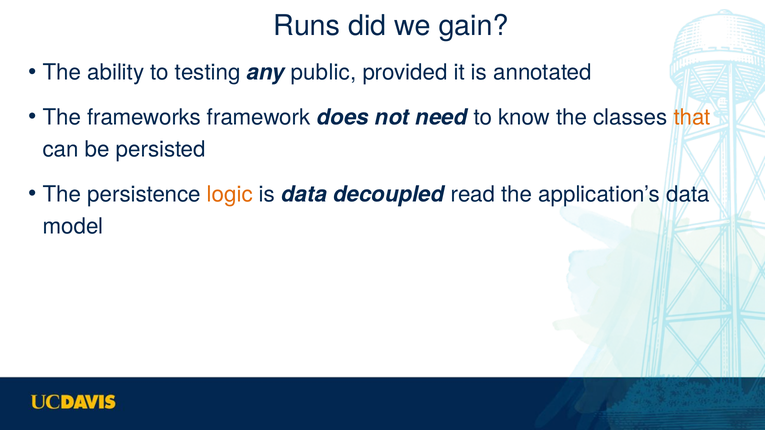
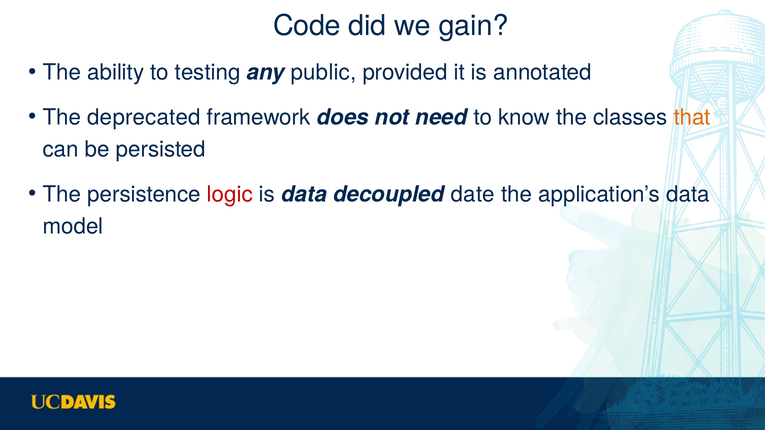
Runs: Runs -> Code (307, 26)
frameworks: frameworks -> deprecated (144, 117)
logic colour: orange -> red (230, 194)
read: read -> date (473, 194)
